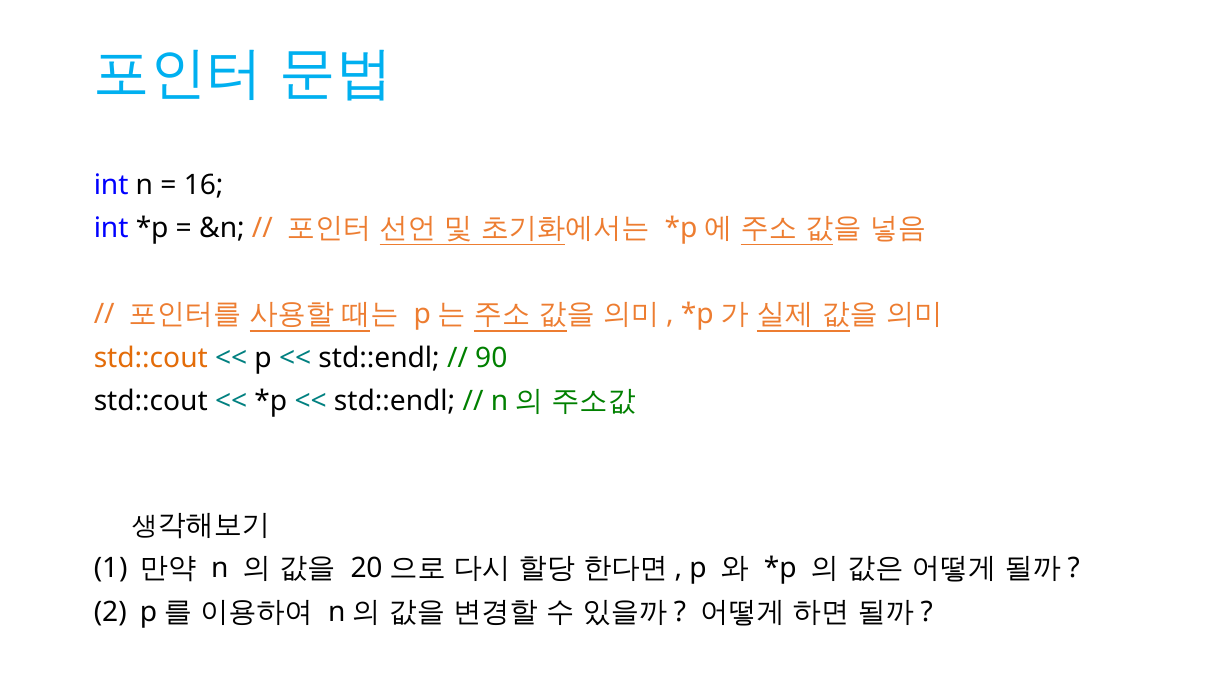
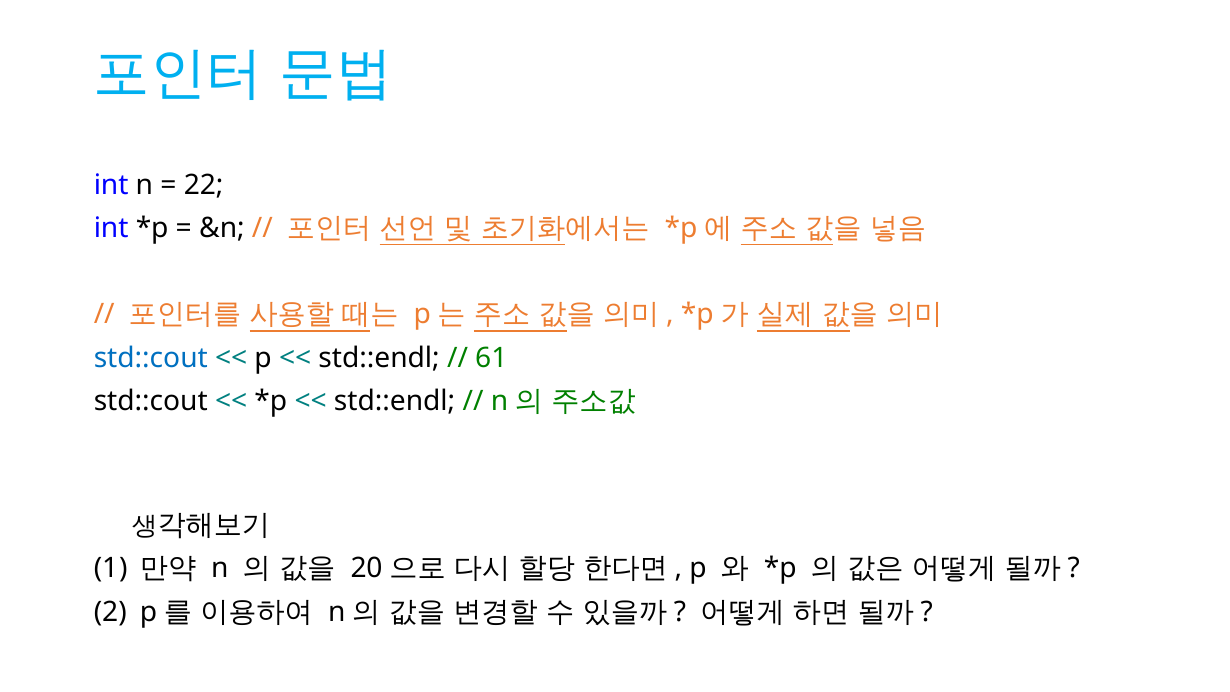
16: 16 -> 22 (204, 185)
std::cout colour: orange -> blue (151, 358)
90: 90 -> 61 (491, 358)
